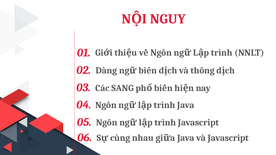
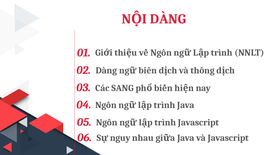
NGUY: NGUY -> DÀNG (168, 19)
cùng: cùng -> nguy (120, 138)
